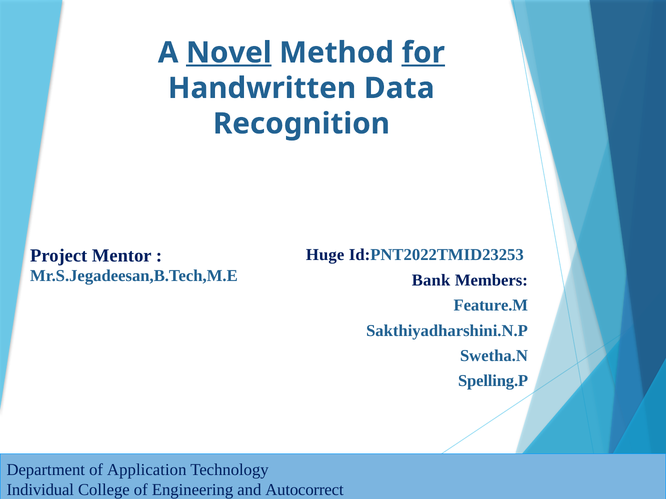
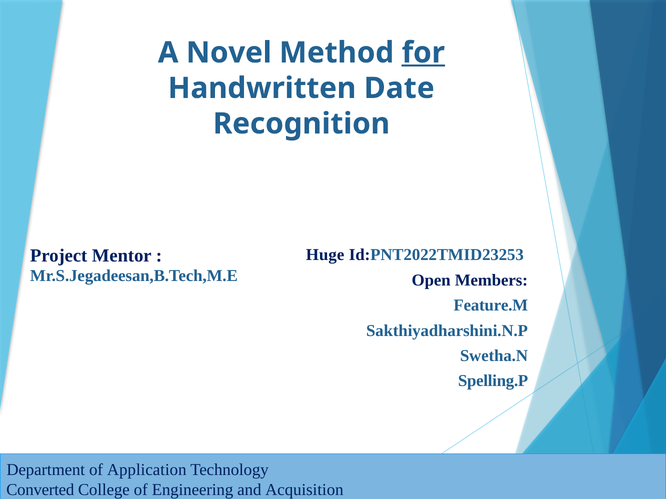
Novel underline: present -> none (229, 53)
Data: Data -> Date (399, 88)
Bank: Bank -> Open (431, 280)
Individual: Individual -> Converted (40, 490)
Autocorrect: Autocorrect -> Acquisition (304, 490)
